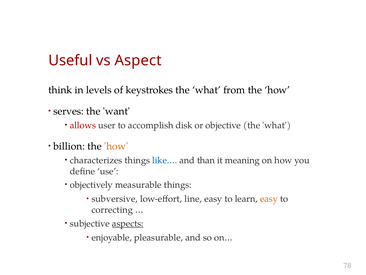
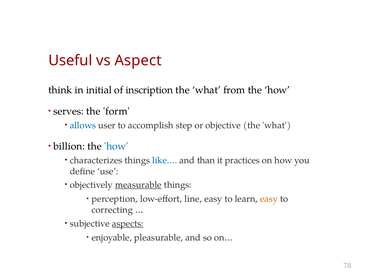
levels: levels -> initial (99, 90)
keystrokes: keystrokes -> inscription (149, 90)
want: want -> form (116, 111)
allows colour: red -> blue (83, 125)
disk: disk -> step (184, 125)
how colour: orange -> blue (116, 146)
meaning: meaning -> practices (242, 160)
measurable underline: none -> present (138, 185)
subversive: subversive -> perception (115, 199)
